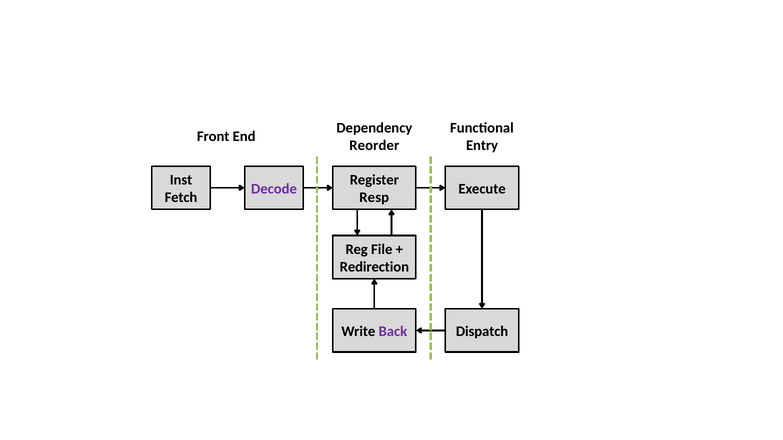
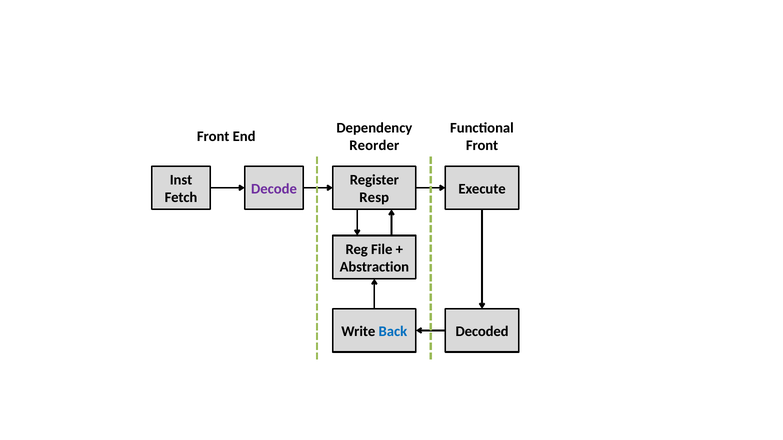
Entry: Entry -> Front (482, 145)
Redirection: Redirection -> Abstraction (374, 267)
Back colour: purple -> blue (393, 332)
Dispatch: Dispatch -> Decoded (482, 332)
